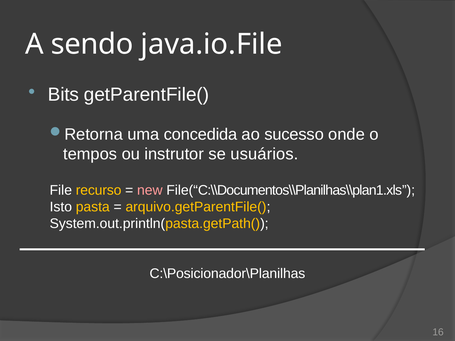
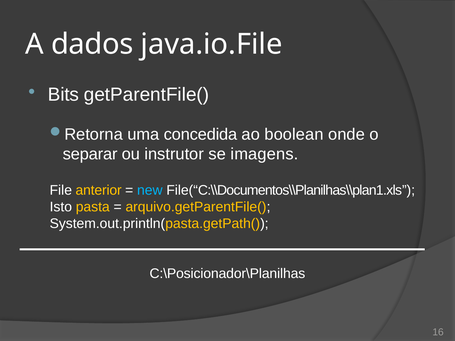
sendo: sendo -> dados (92, 44)
sucesso: sucesso -> boolean (294, 135)
tempos: tempos -> separar (90, 154)
usuários: usuários -> imagens (265, 154)
recurso: recurso -> anterior (99, 191)
new colour: pink -> light blue (150, 191)
